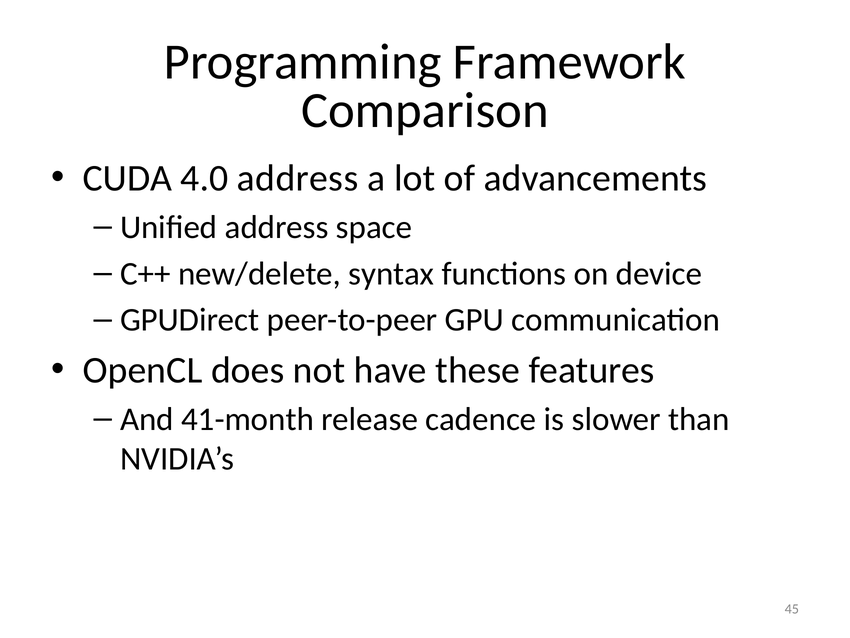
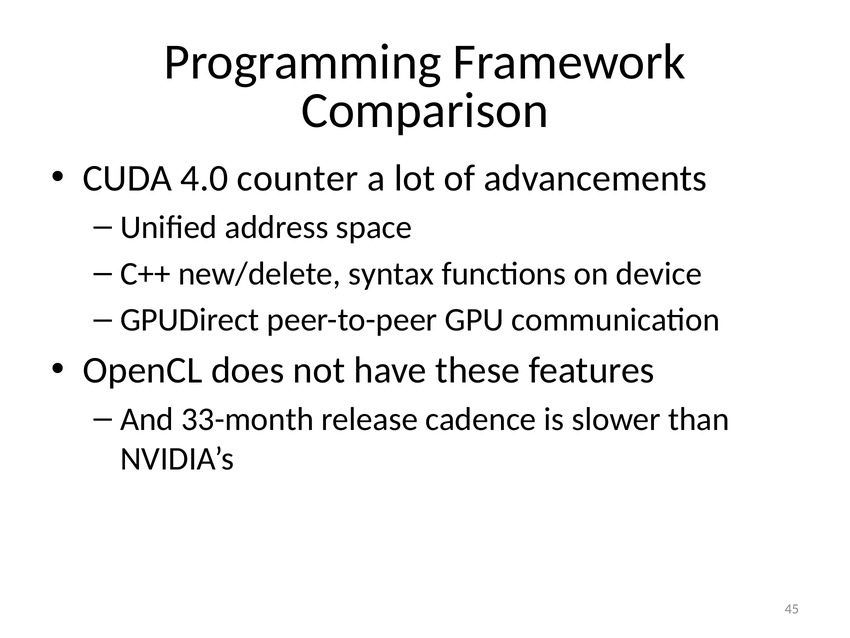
4.0 address: address -> counter (298, 178)
41-month: 41-month -> 33-month (248, 419)
